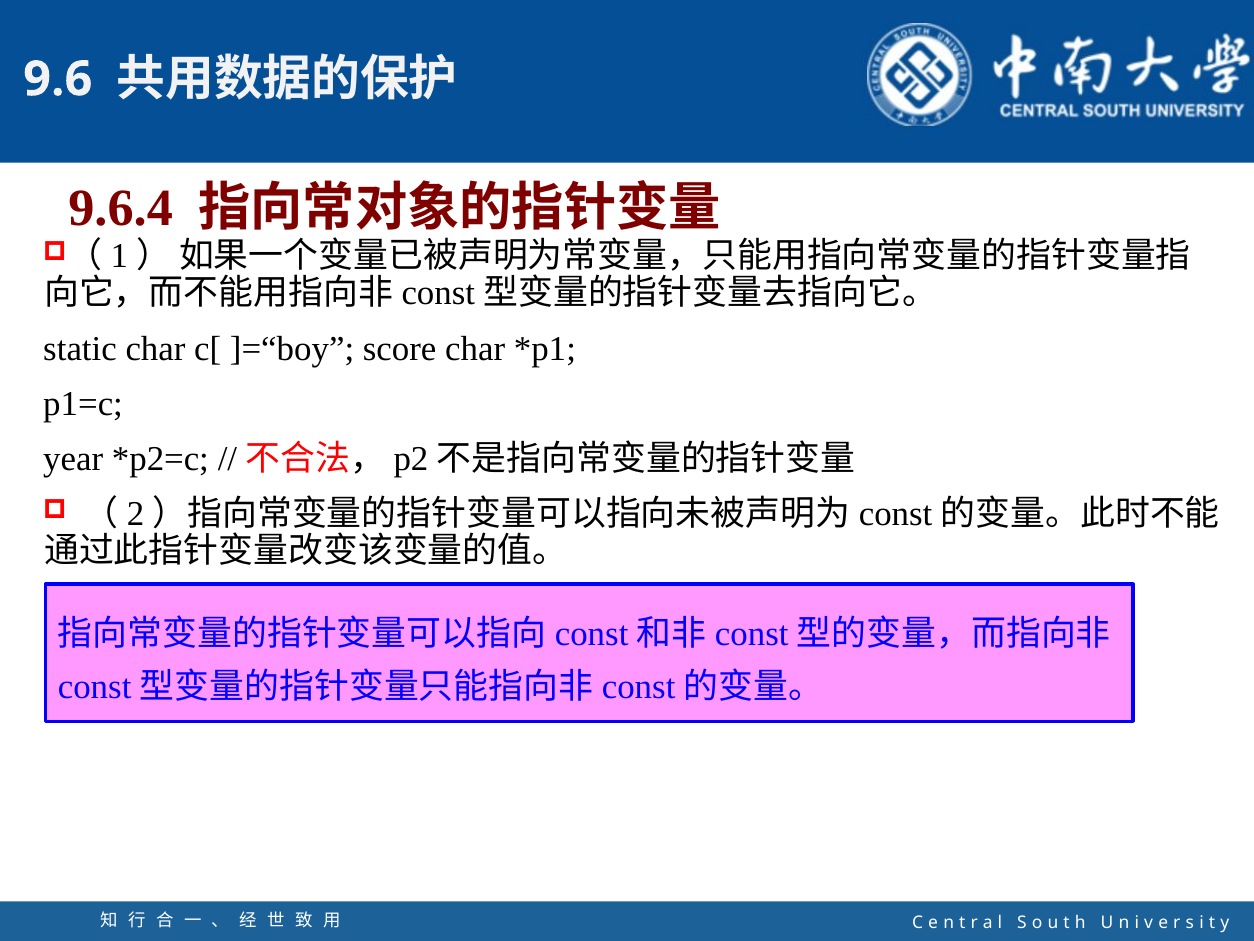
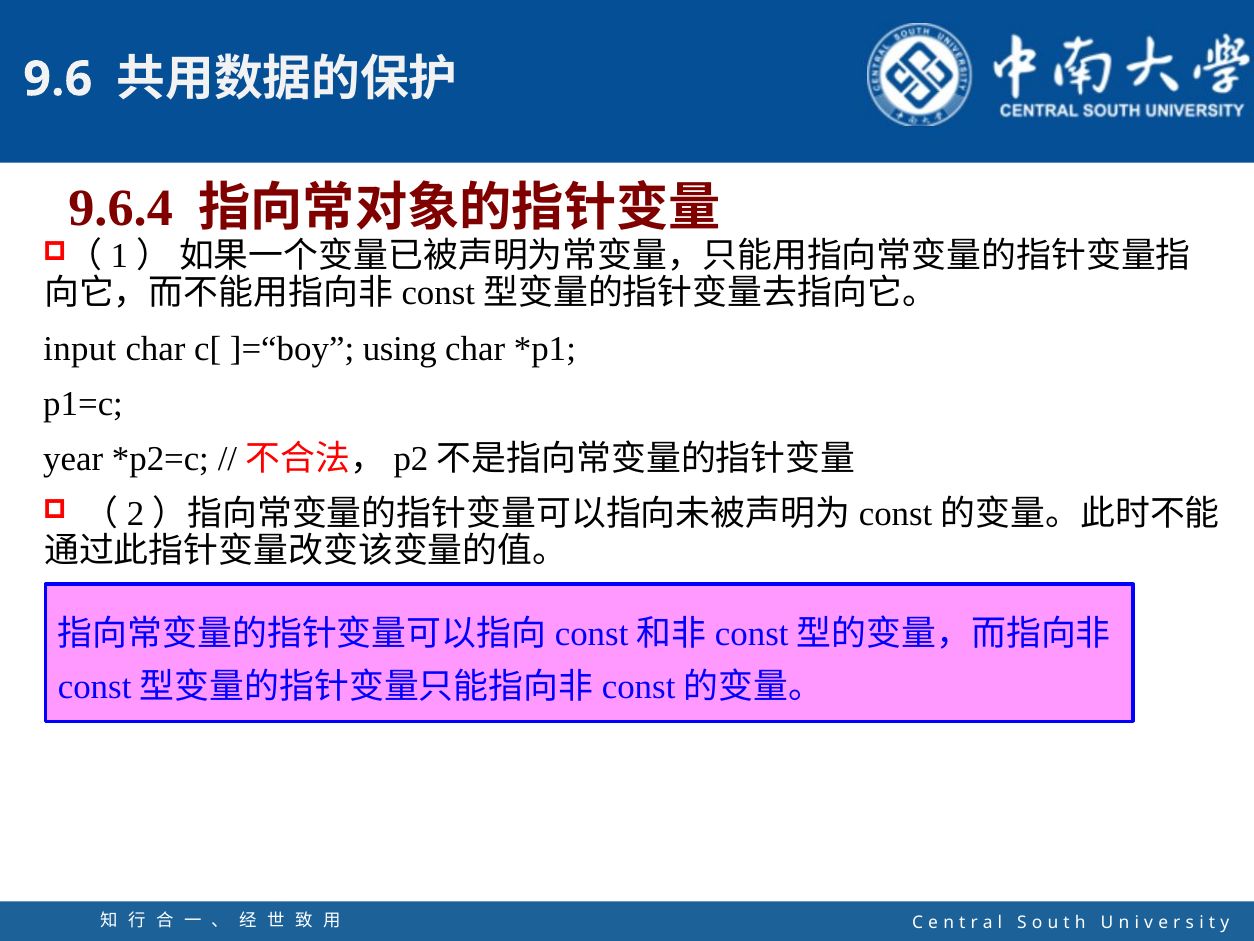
static: static -> input (80, 348)
score: score -> using (400, 348)
